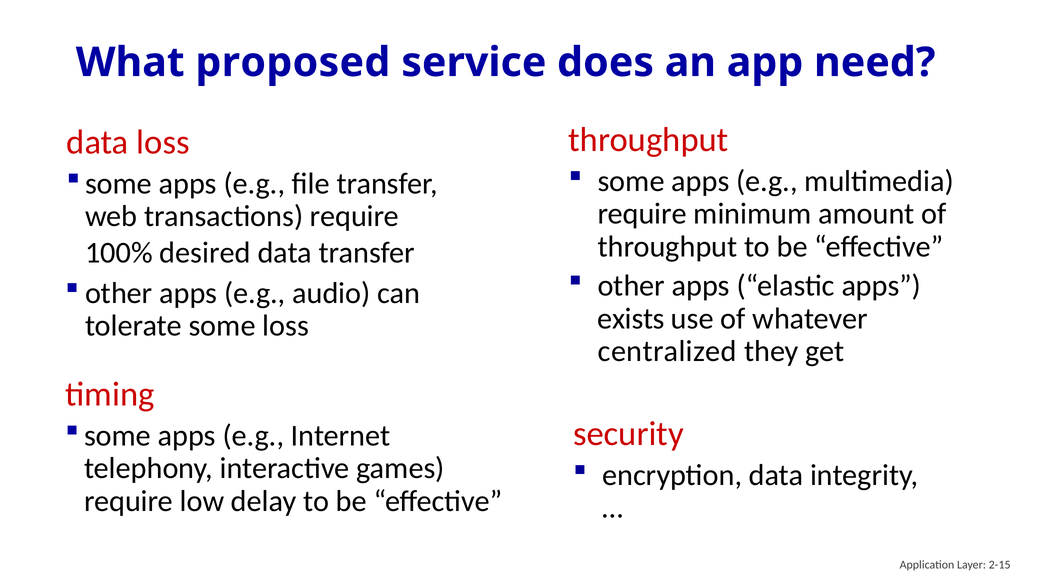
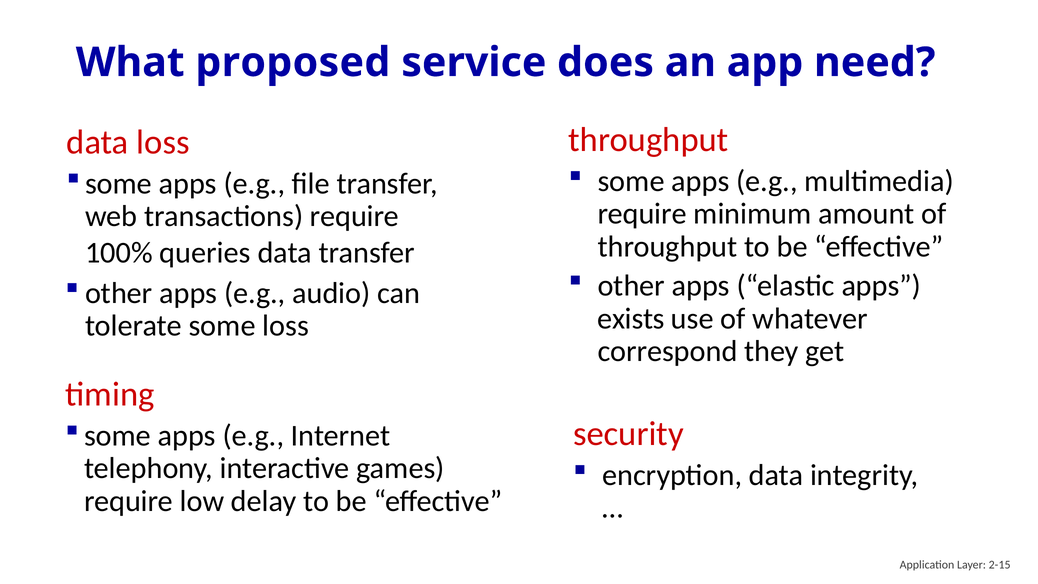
desired: desired -> queries (205, 253)
centralized: centralized -> correspond (668, 351)
